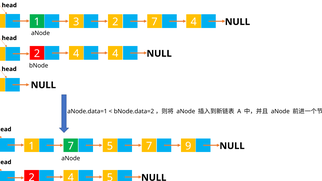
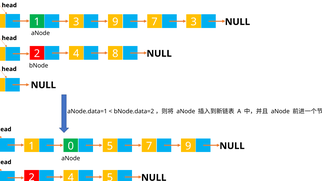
3 2: 2 -> 9 (115, 22)
7 4: 4 -> 3 (194, 22)
4 4: 4 -> 8 (115, 54)
1 7: 7 -> 0 (71, 146)
